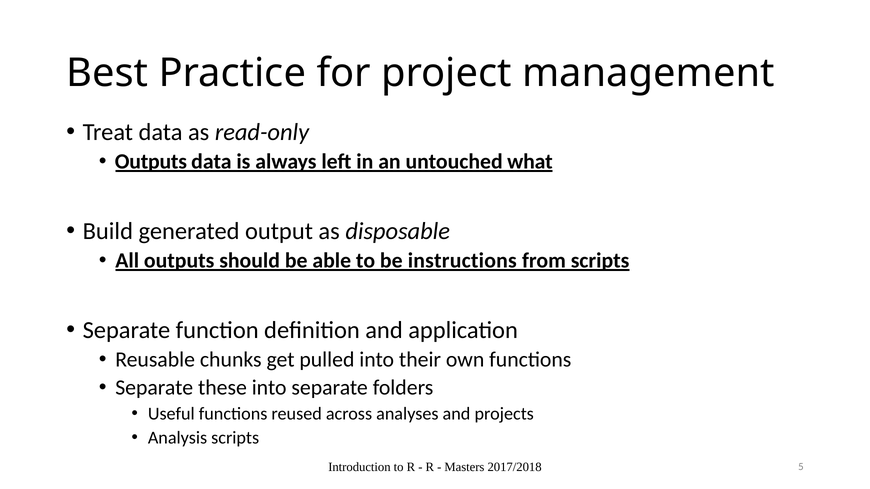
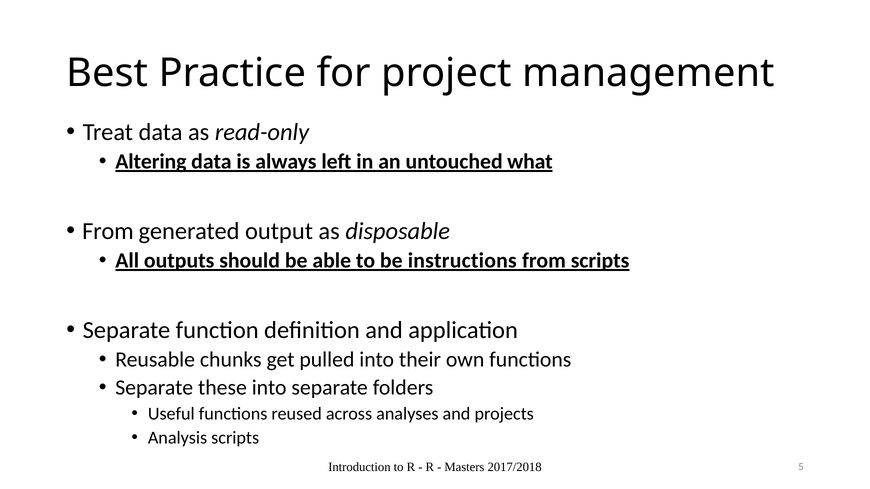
Outputs: Outputs -> Altering (151, 162)
Build: Build -> From (108, 231)
